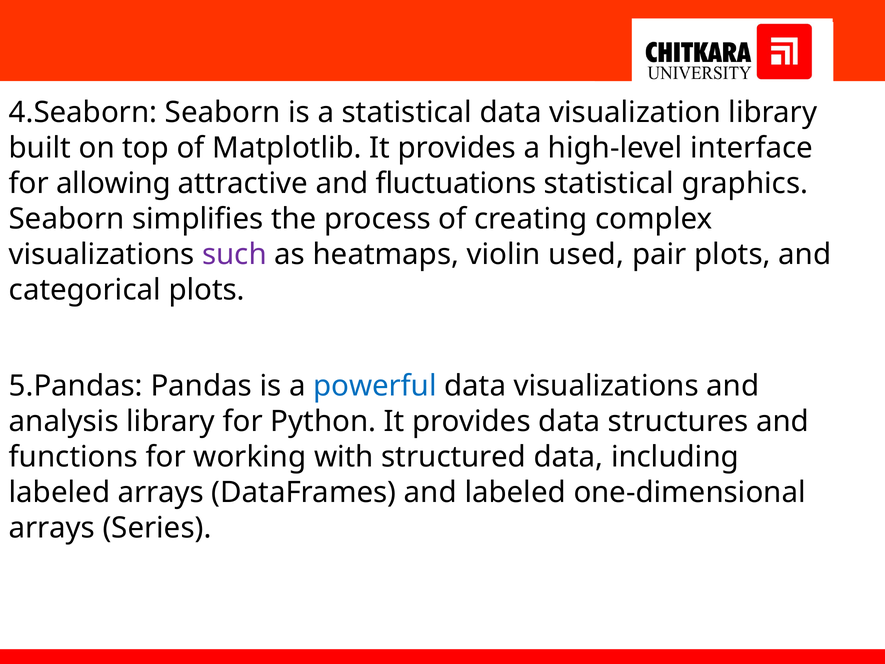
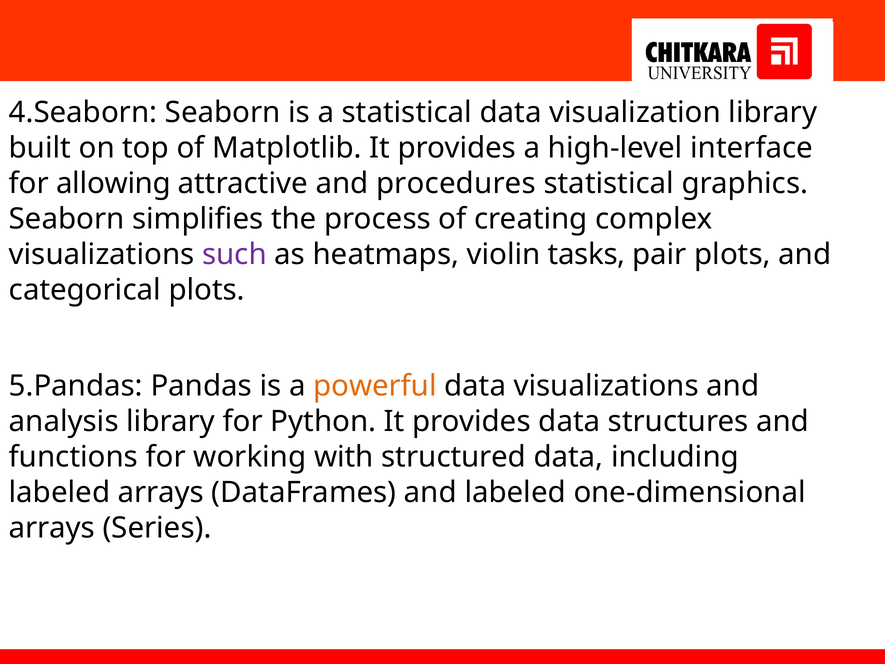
fluctuations: fluctuations -> procedures (456, 183)
used: used -> tasks (587, 254)
powerful colour: blue -> orange (375, 386)
